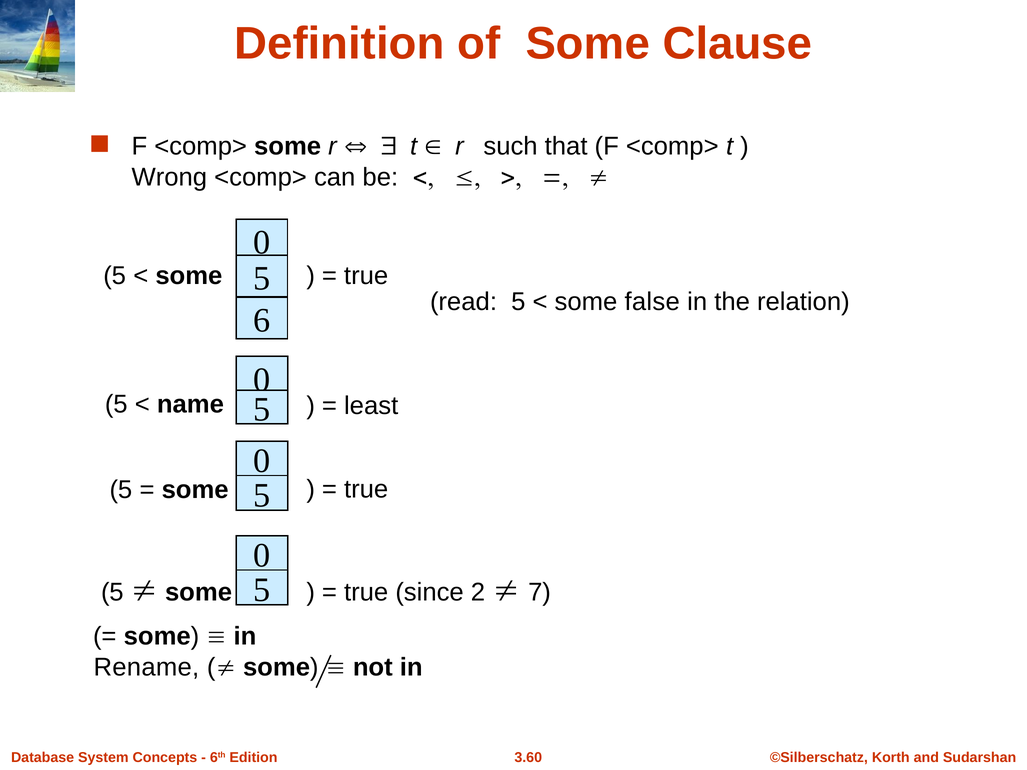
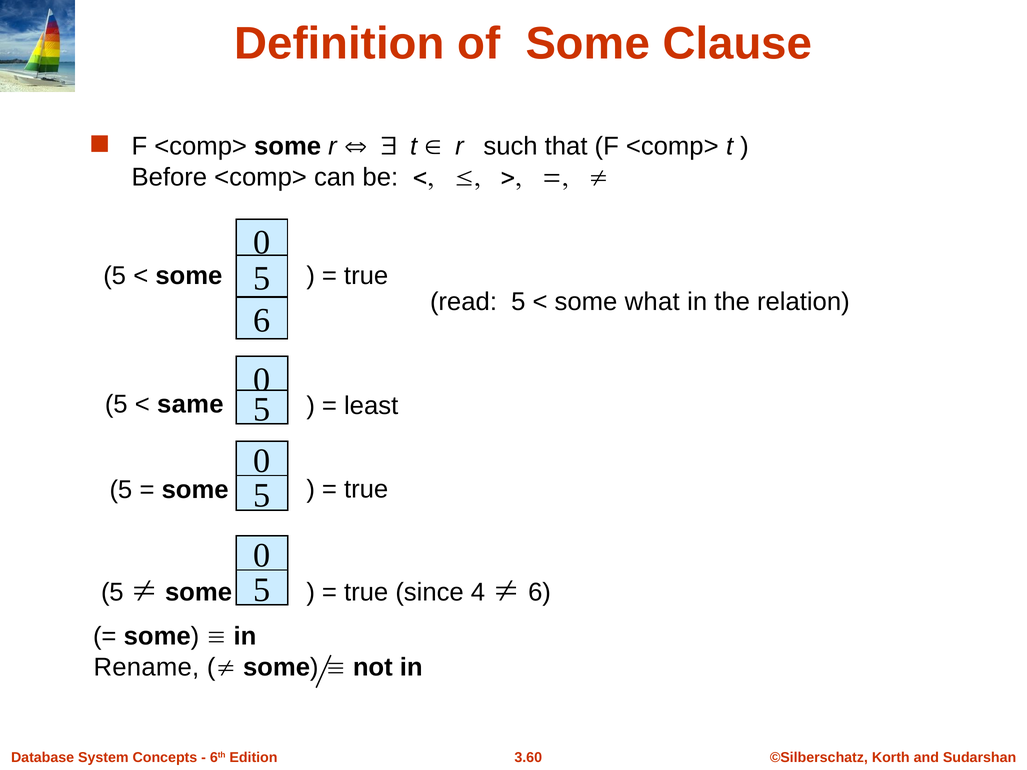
Wrong: Wrong -> Before (169, 177)
false: false -> what (652, 302)
name: name -> same (190, 405)
2: 2 -> 4 (478, 593)
7: 7 -> 6 (540, 593)
